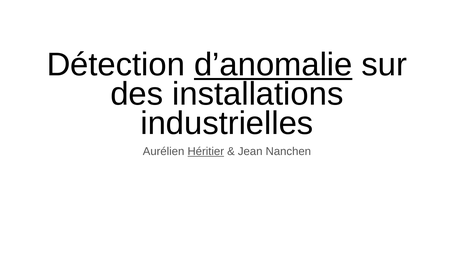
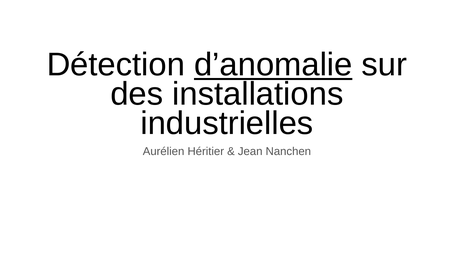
Héritier underline: present -> none (206, 152)
